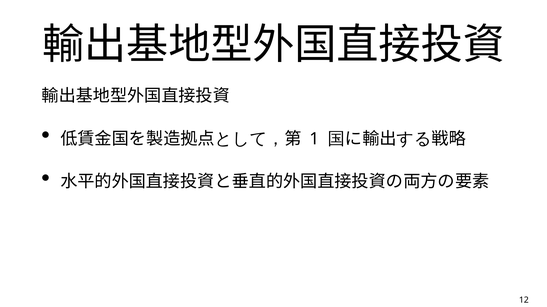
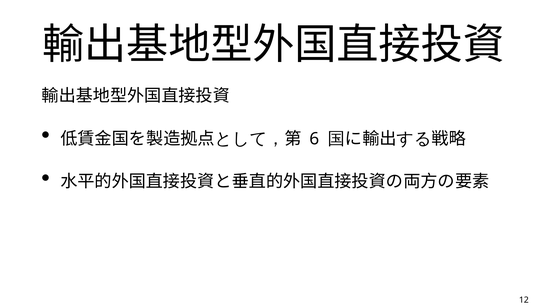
1: 1 -> 6 (314, 139)
